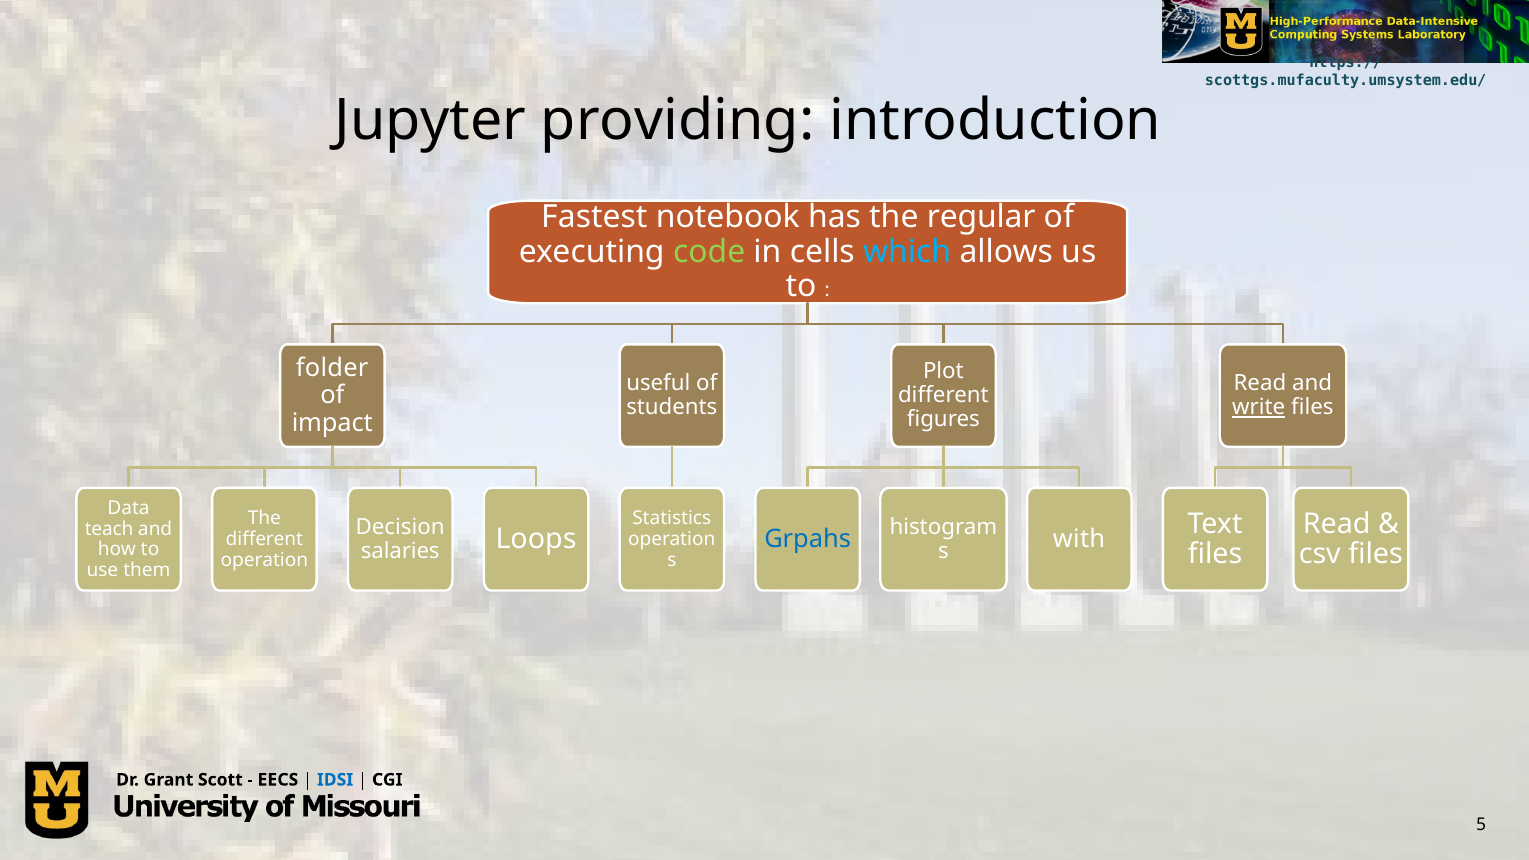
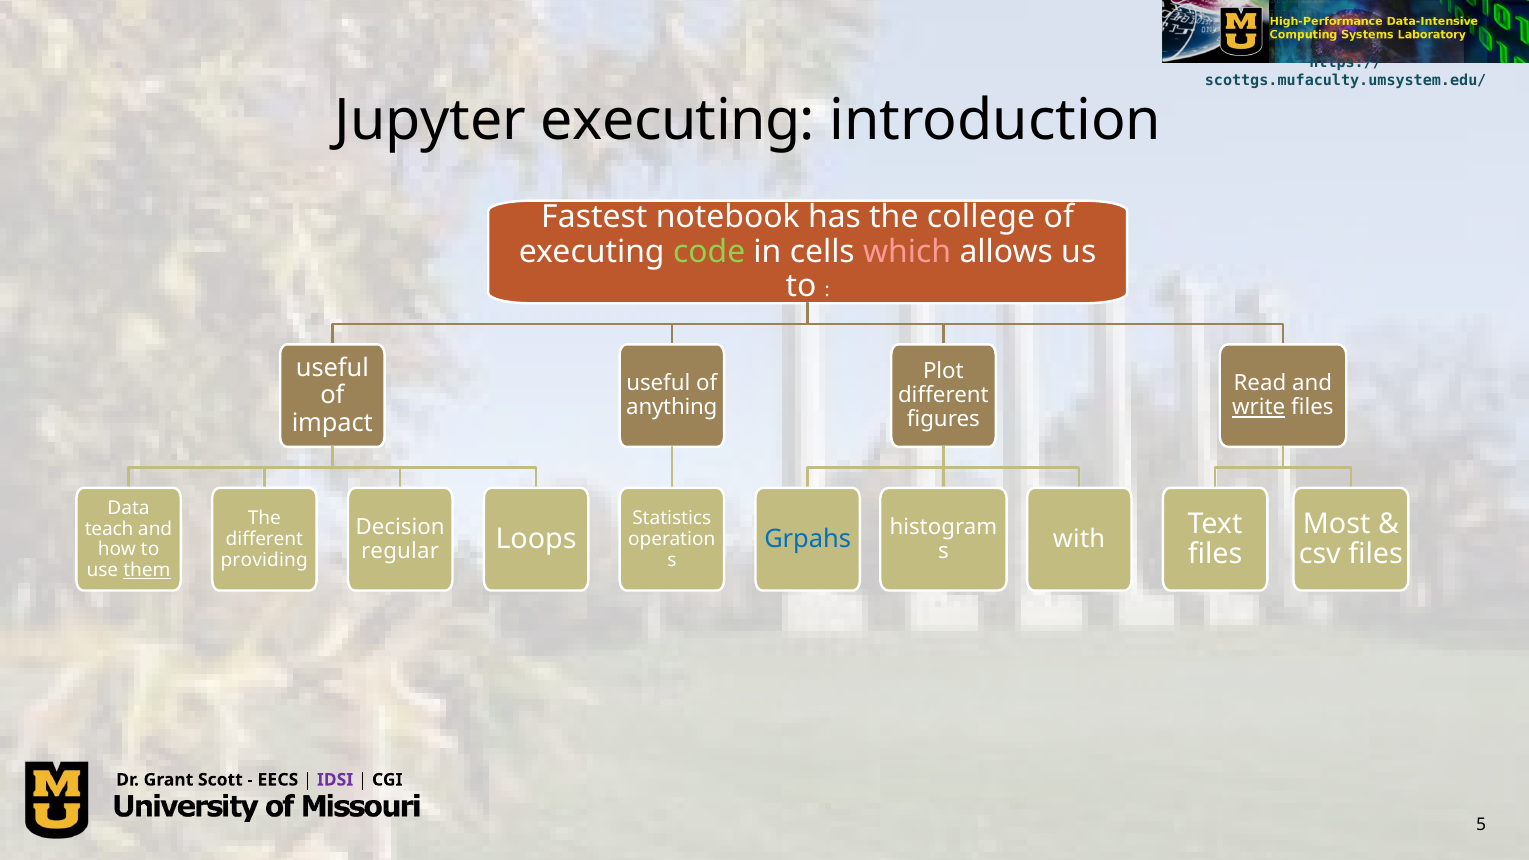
Jupyter providing: providing -> executing (678, 121)
regular: regular -> college (981, 217)
which colour: light blue -> pink (907, 252)
folder: folder -> useful (332, 368)
students: students -> anything (672, 408)
Read: Read -> Most (1337, 524)
salaries: salaries -> regular (400, 551)
operation: operation -> providing (264, 560)
them underline: none -> present (147, 570)
IDSI colour: blue -> purple (335, 780)
